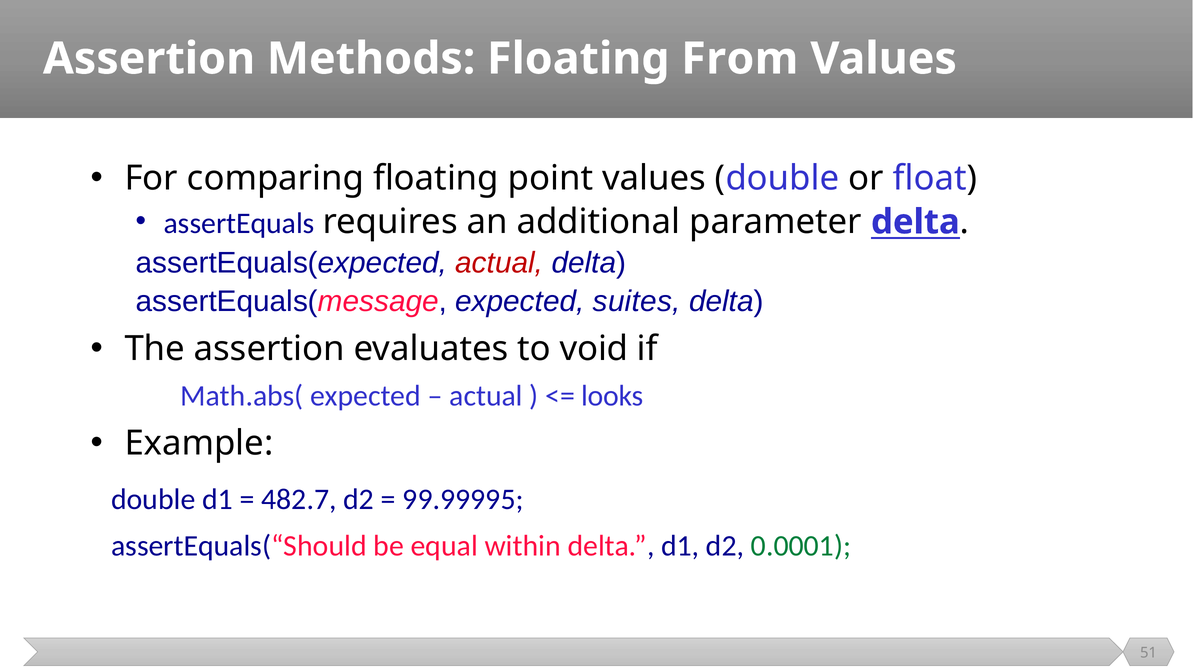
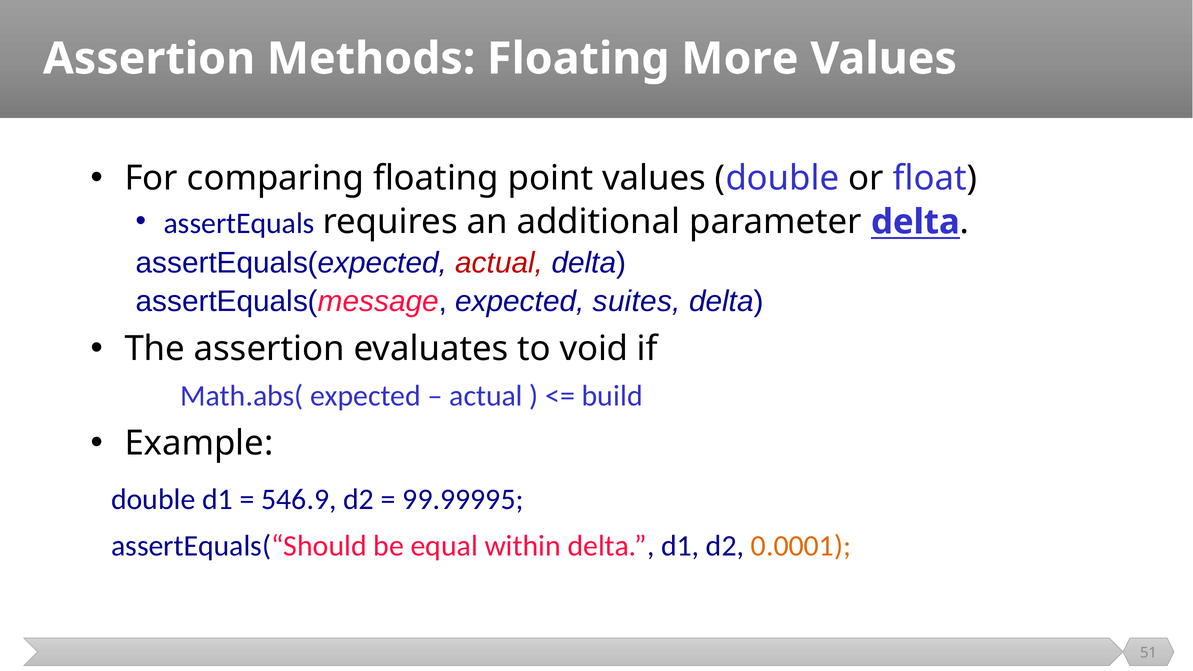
From: From -> More (740, 59)
looks: looks -> build (612, 396)
482.7: 482.7 -> 546.9 (299, 499)
0.0001 colour: green -> orange (801, 546)
